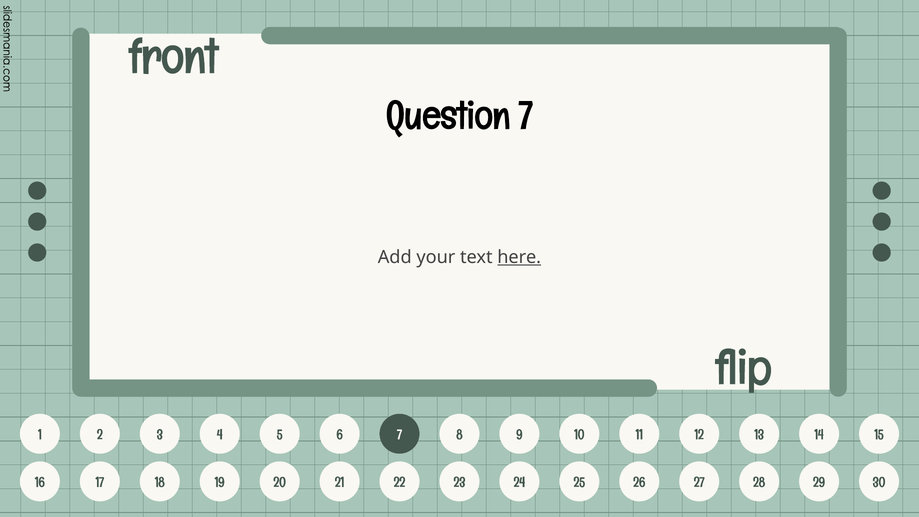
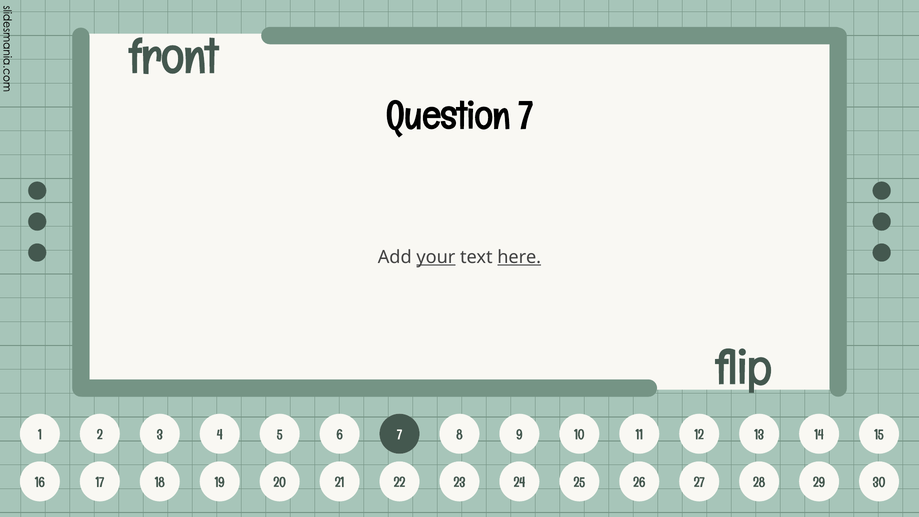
your underline: none -> present (436, 257)
